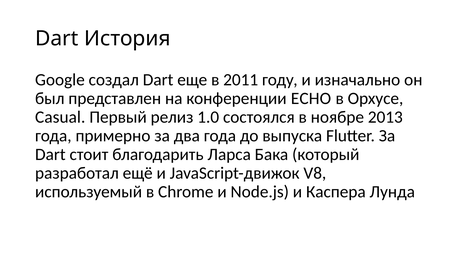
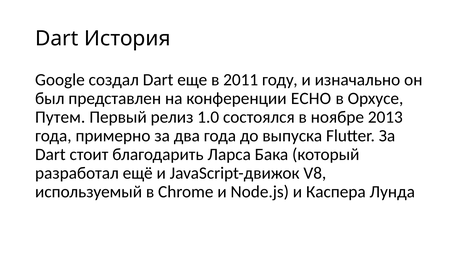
Casual: Casual -> Путем (60, 117)
